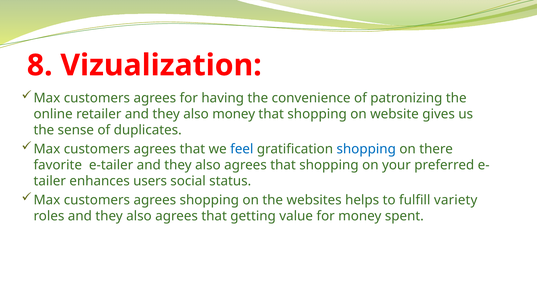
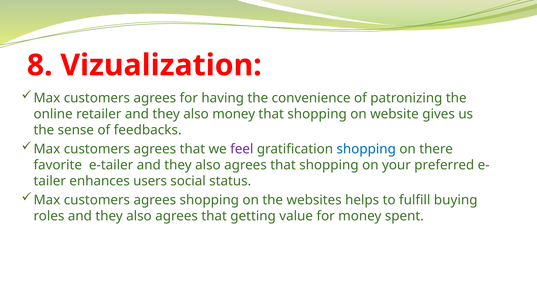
duplicates: duplicates -> feedbacks (148, 130)
feel colour: blue -> purple (242, 149)
variety: variety -> buying (456, 200)
